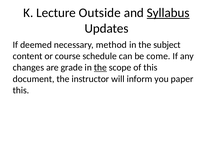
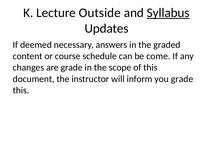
method: method -> answers (111, 45)
subject: subject -> graded (167, 45)
the underline: present -> none (100, 67)
you paper: paper -> grade (182, 79)
